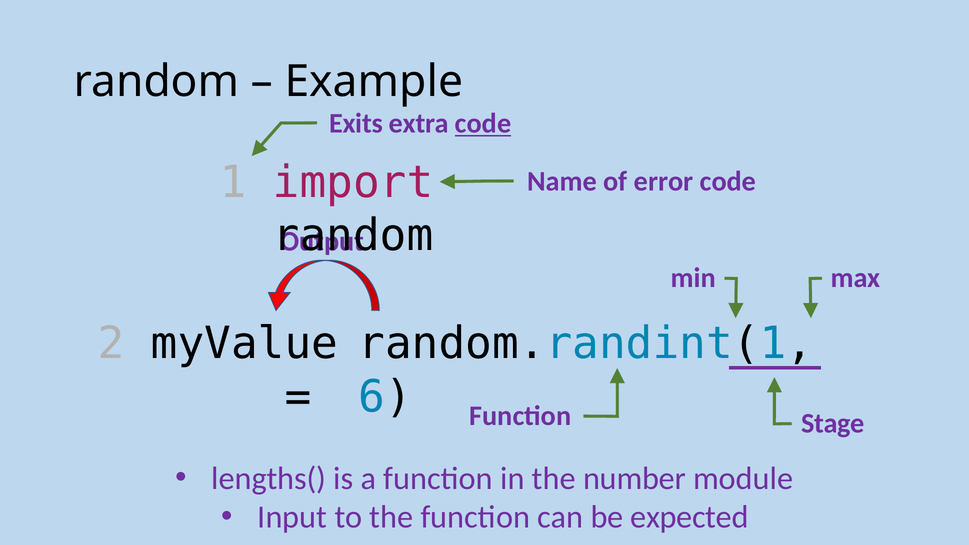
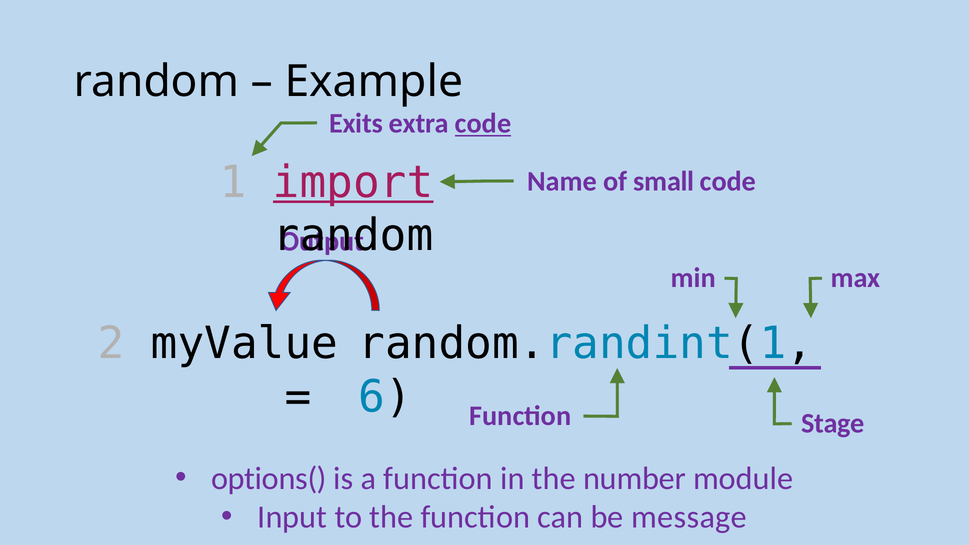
import underline: none -> present (353, 183)
error: error -> small (664, 182)
lengths(: lengths( -> options( (269, 478)
expected: expected -> message (689, 517)
